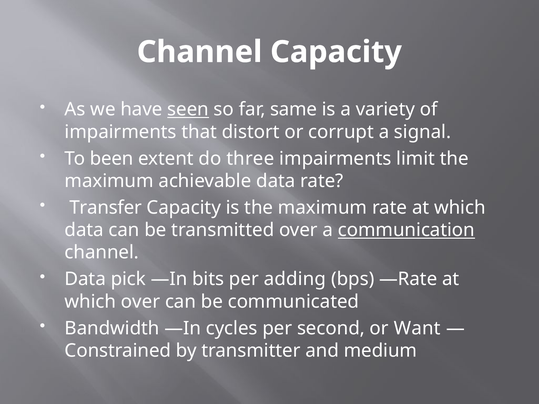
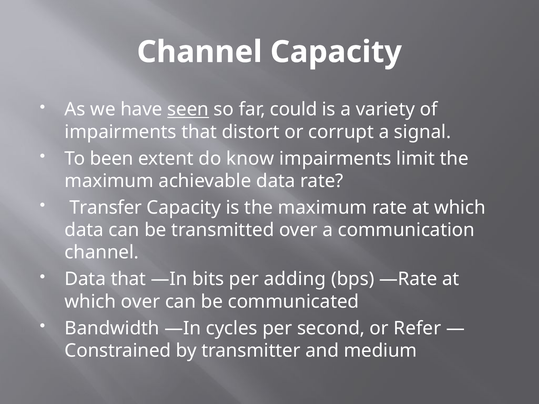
same: same -> could (294, 110)
three: three -> know (250, 159)
communication underline: present -> none (406, 230)
Data pick: pick -> that (128, 279)
Want: Want -> Refer (417, 328)
